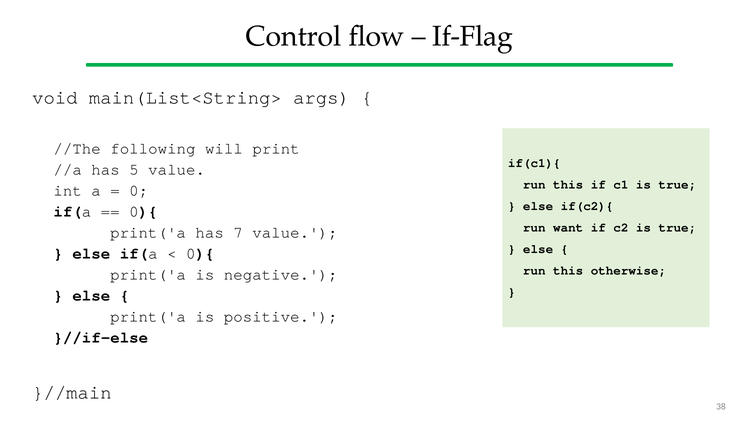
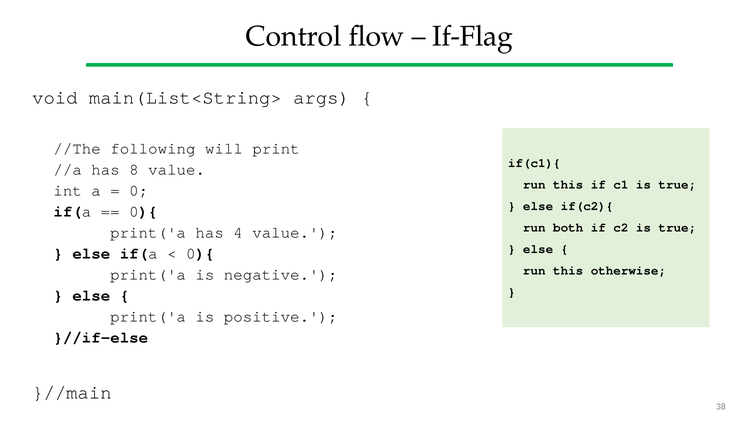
5: 5 -> 8 (134, 169)
want: want -> both (568, 227)
7: 7 -> 4 (238, 232)
